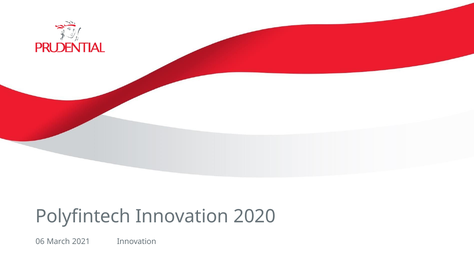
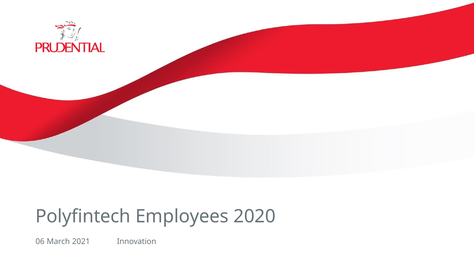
Polyfintech Innovation: Innovation -> Employees (182, 216)
